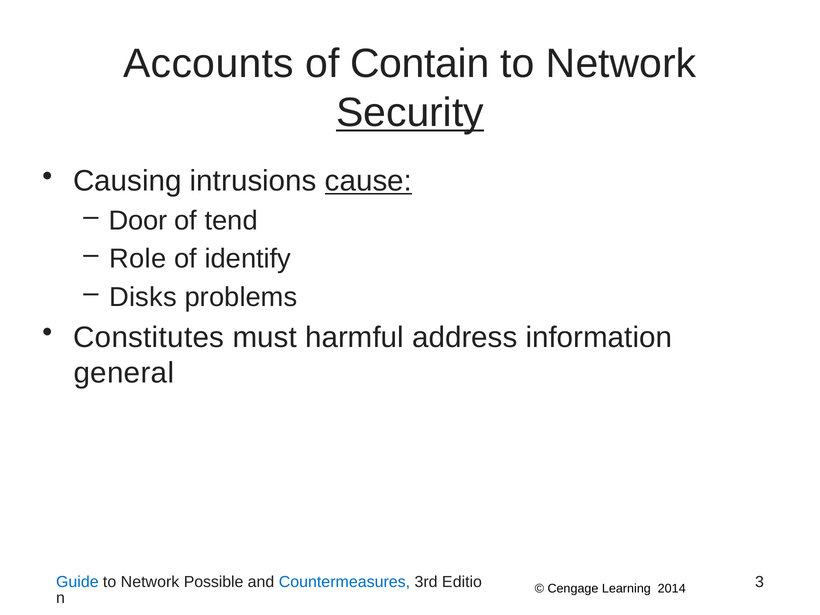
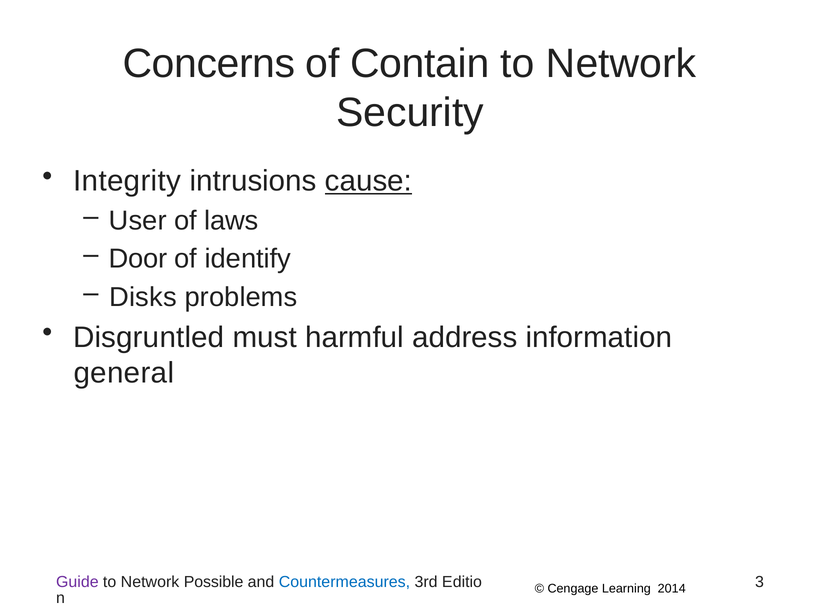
Accounts: Accounts -> Concerns (209, 64)
Security underline: present -> none (410, 113)
Causing: Causing -> Integrity (127, 181)
Door: Door -> User (138, 221)
tend: tend -> laws (231, 221)
Role: Role -> Door (138, 259)
Constitutes: Constitutes -> Disgruntled (149, 337)
Guide colour: blue -> purple (77, 582)
